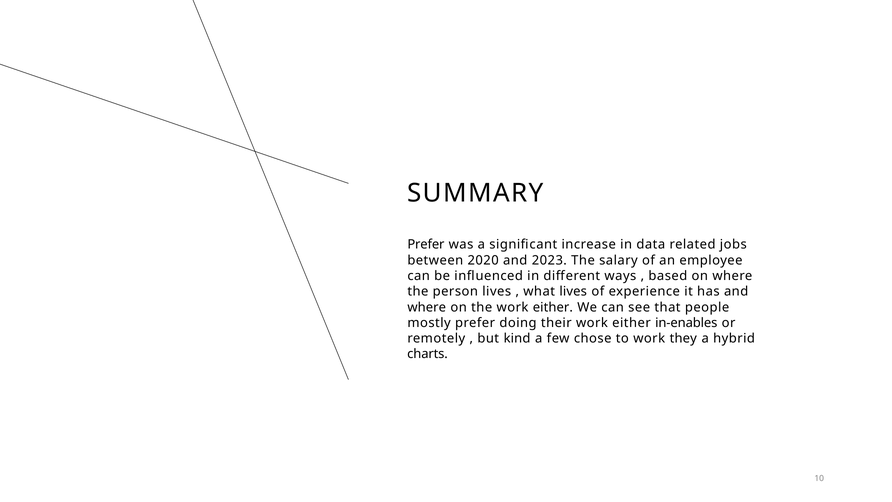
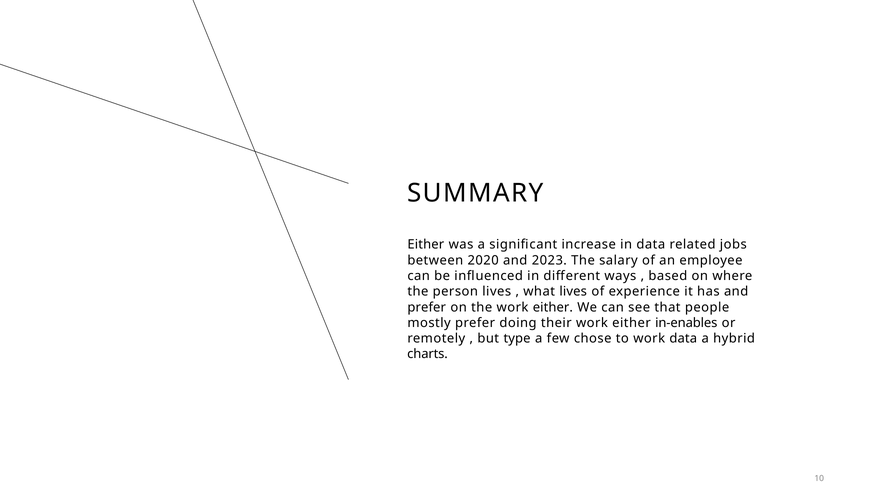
Prefer: Prefer -> Either (426, 244)
where: where -> prefer (427, 307)
kind: kind -> type (517, 338)
work they: they -> data (683, 338)
